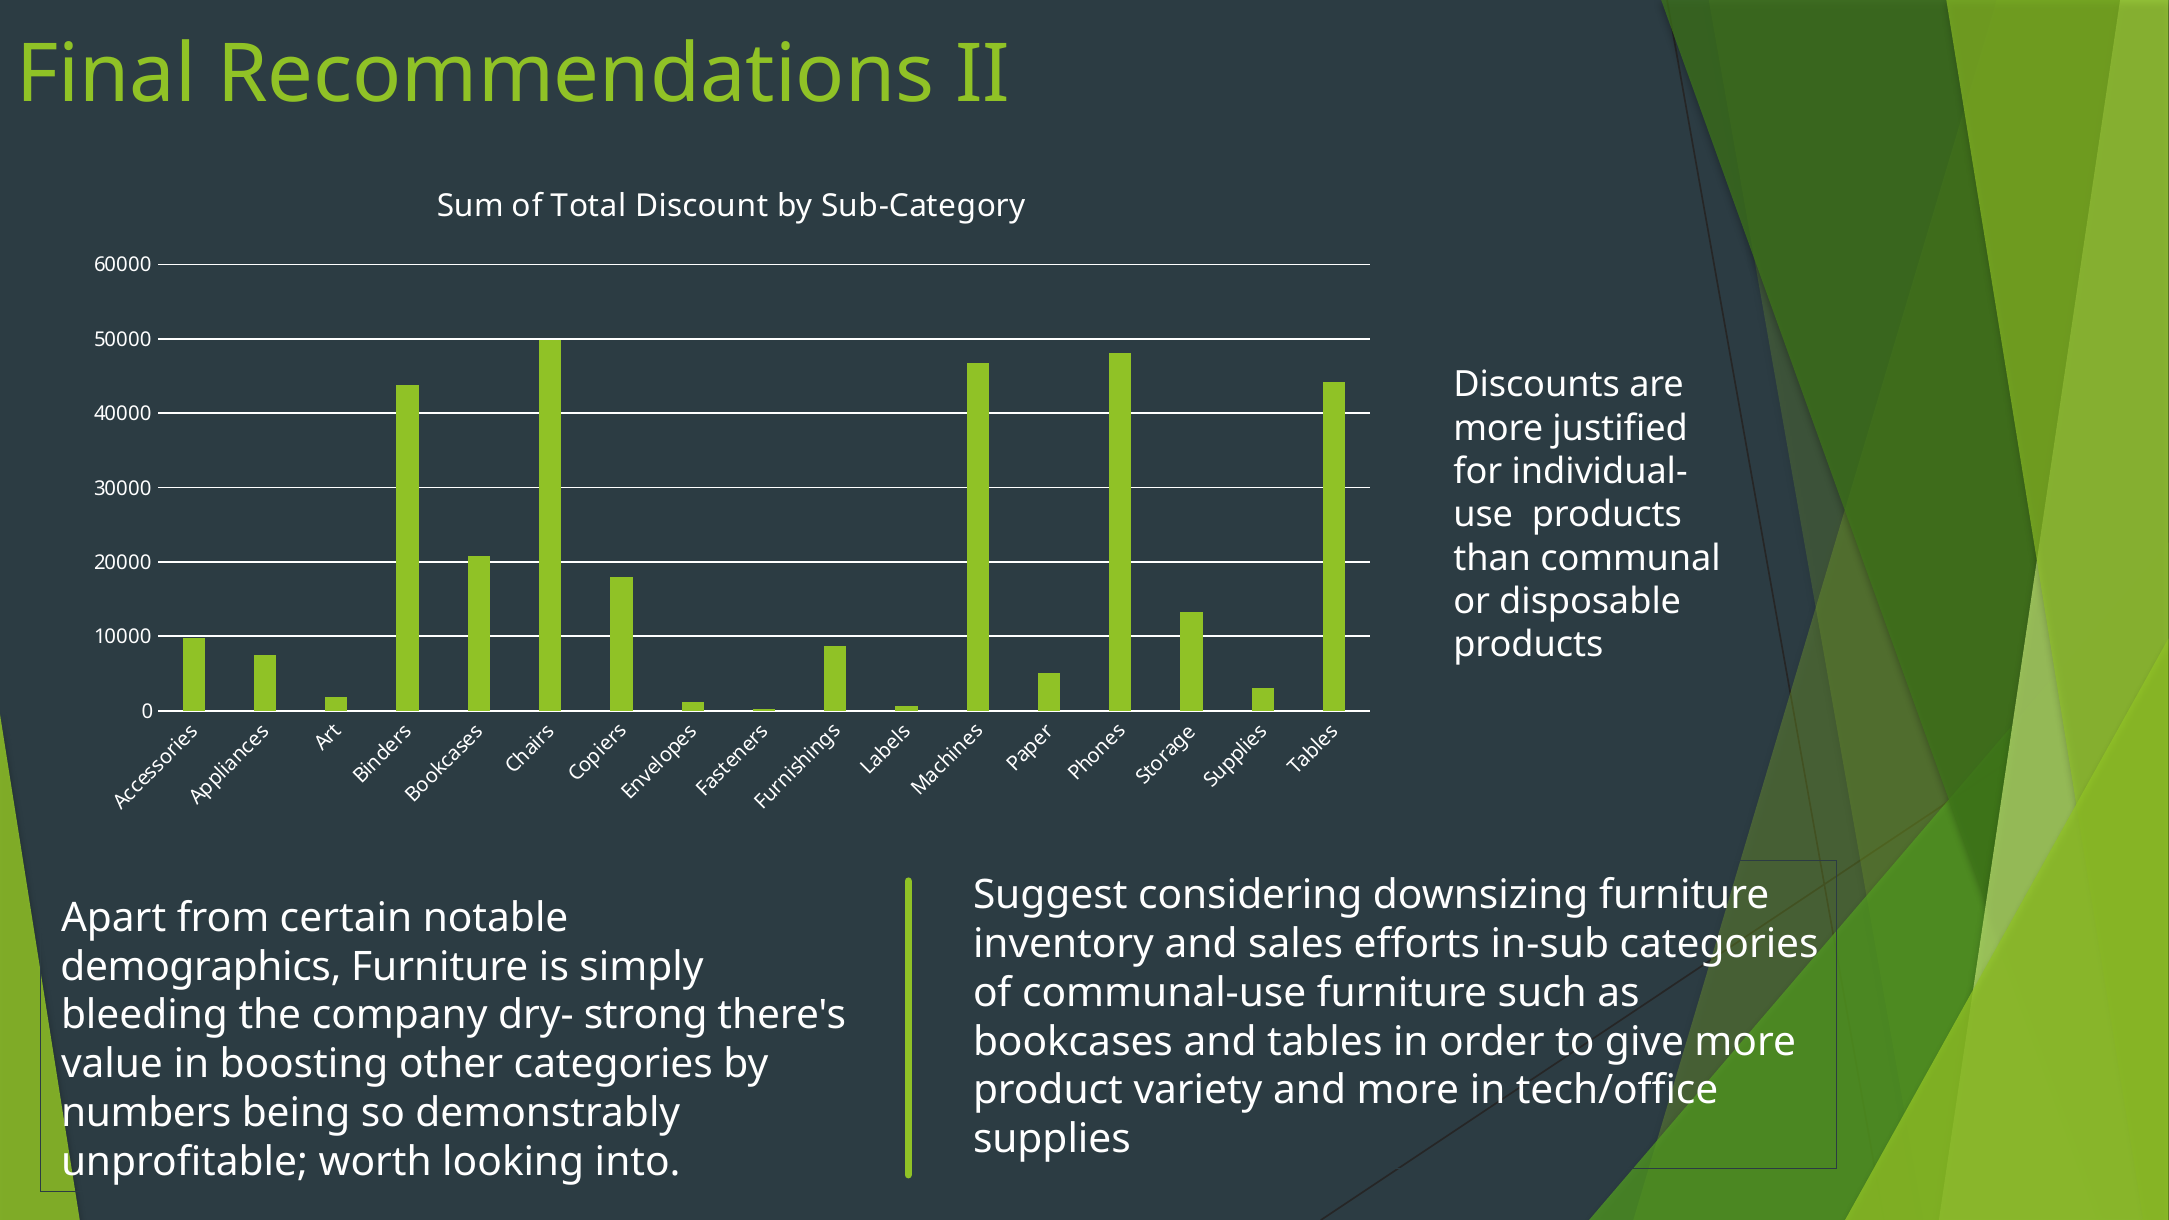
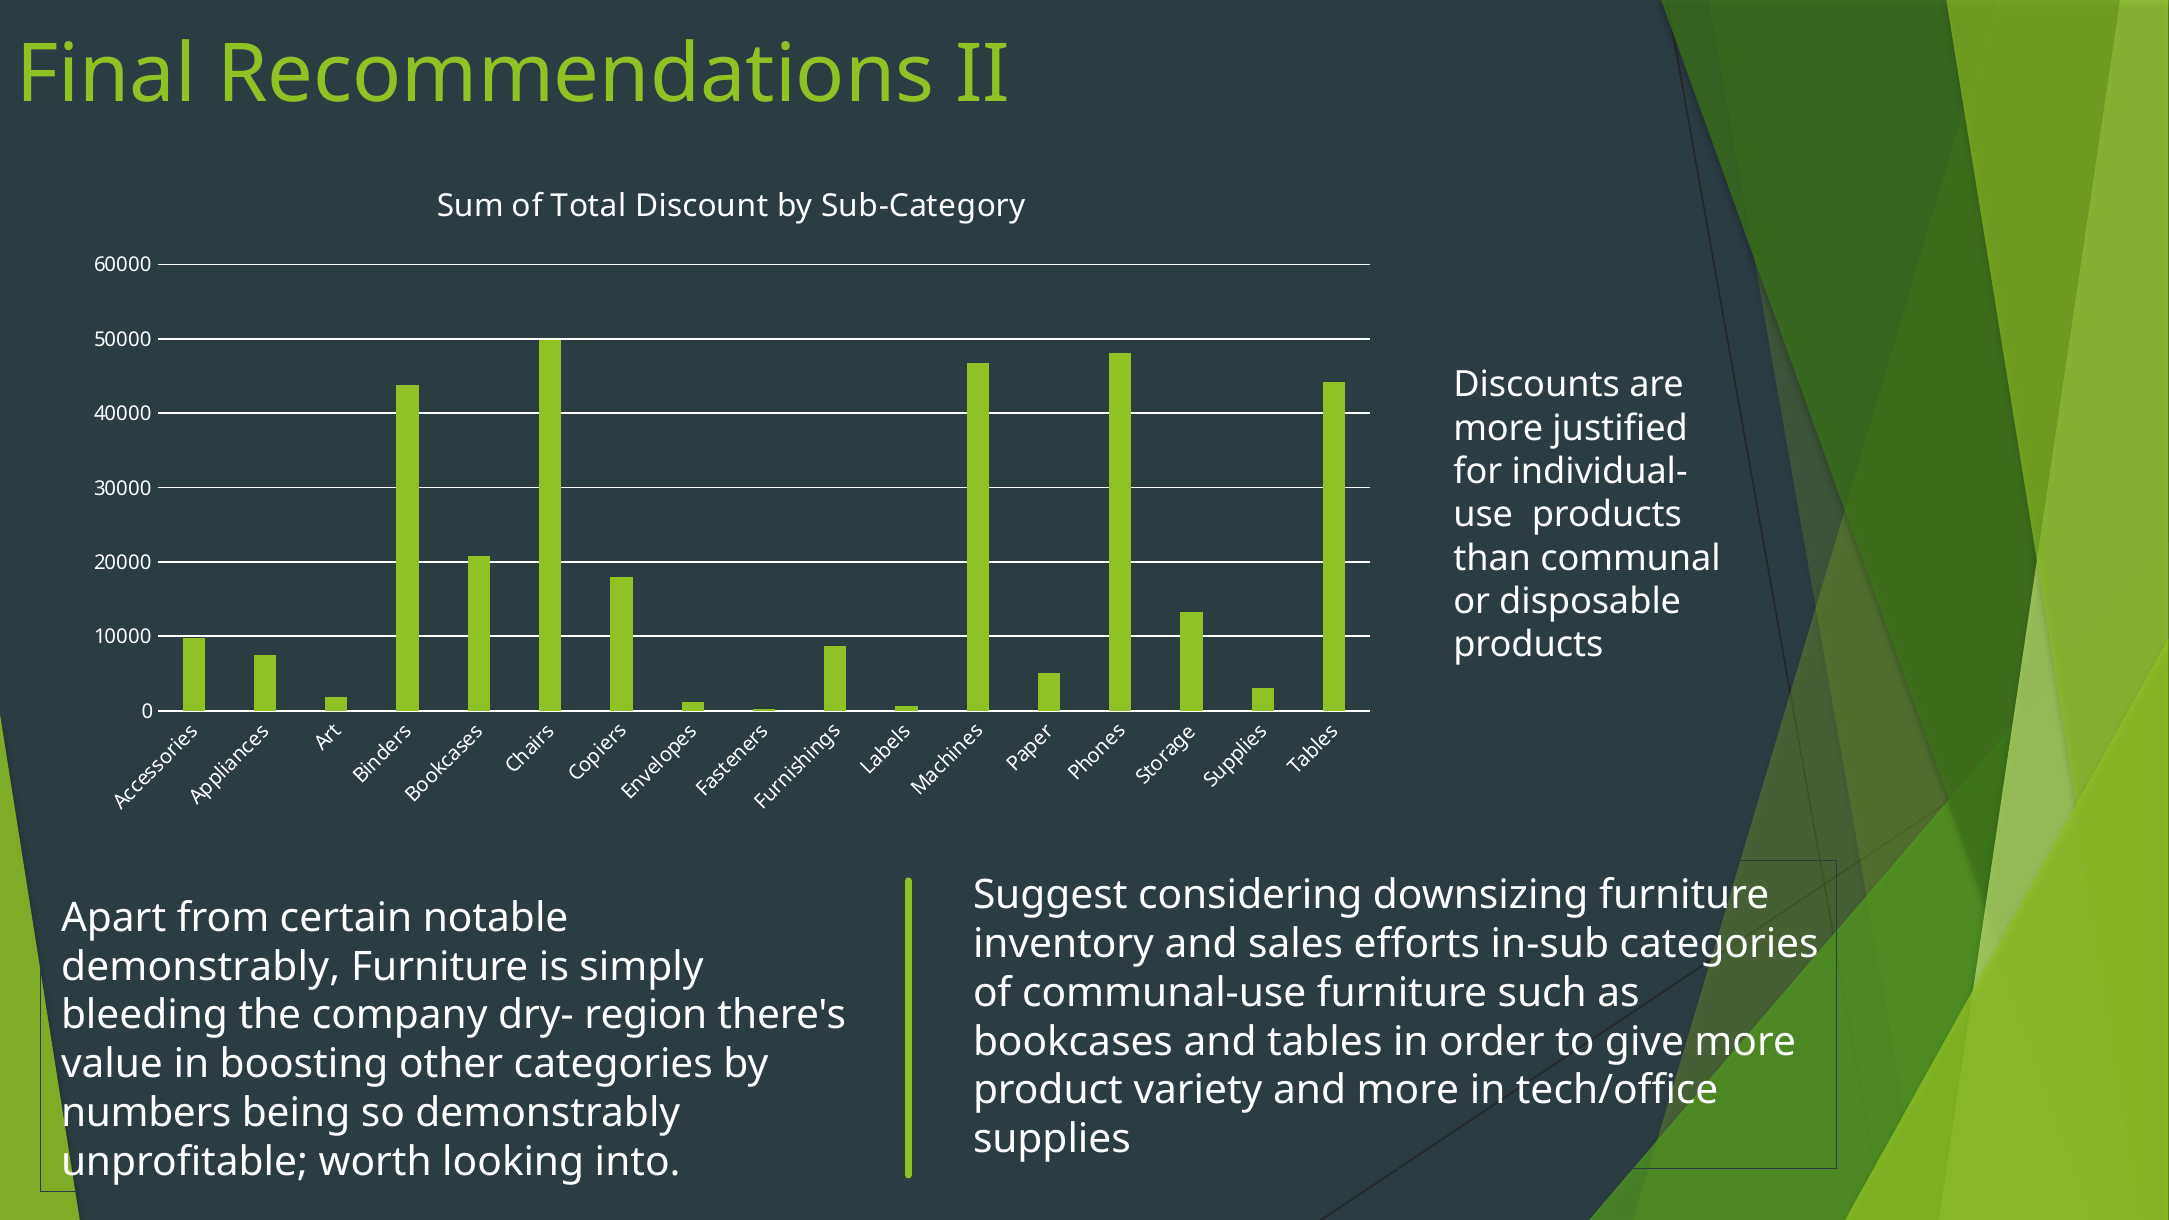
demographics: demographics -> demonstrably (201, 967)
strong: strong -> region (646, 1016)
